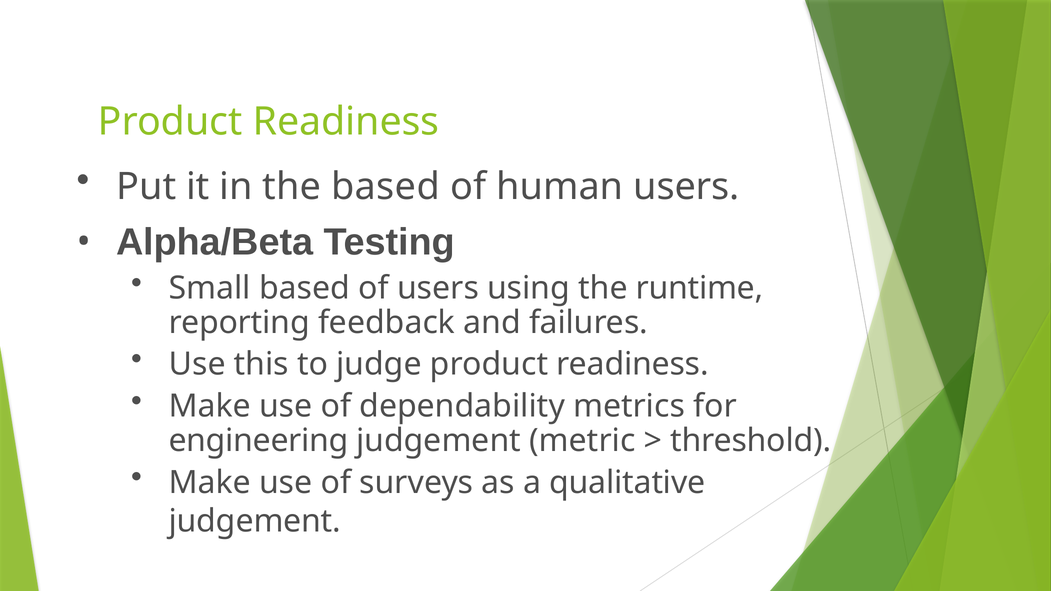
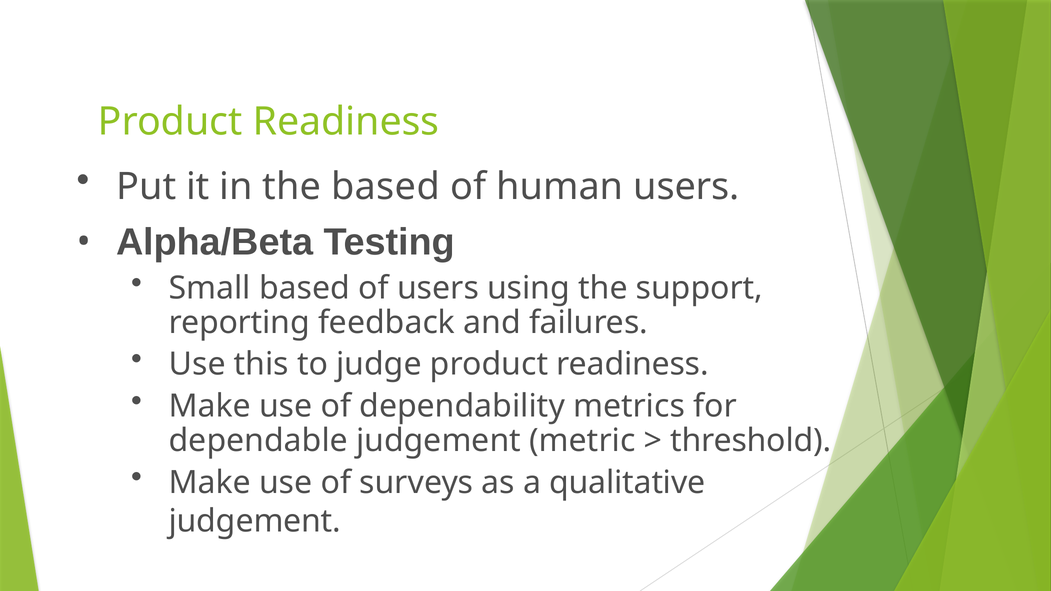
runtime: runtime -> support (699, 288)
engineering: engineering -> dependable (258, 441)
